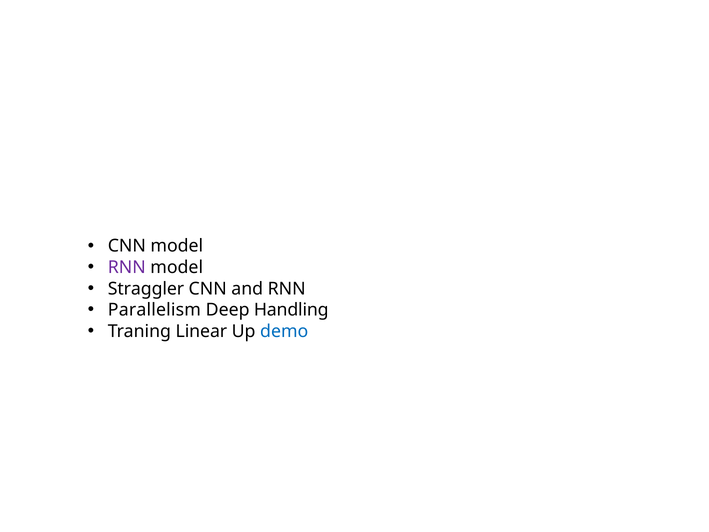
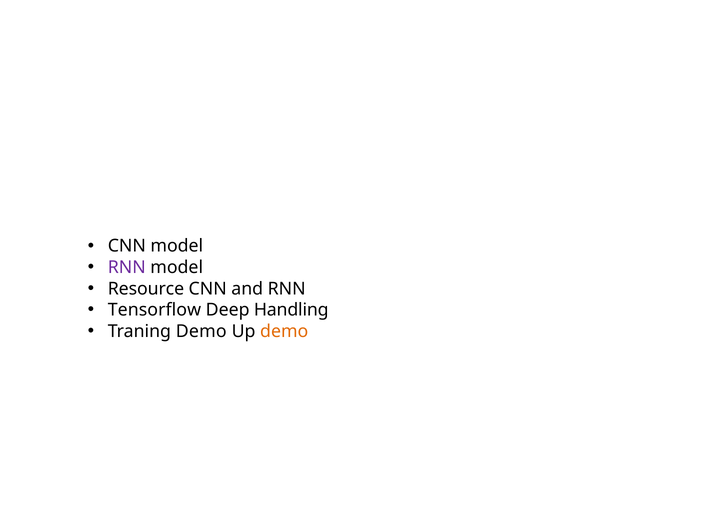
Straggler: Straggler -> Resource (146, 289)
Parallelism: Parallelism -> Tensorflow (154, 310)
Traning Linear: Linear -> Demo (201, 331)
demo colour: blue -> orange (284, 331)
